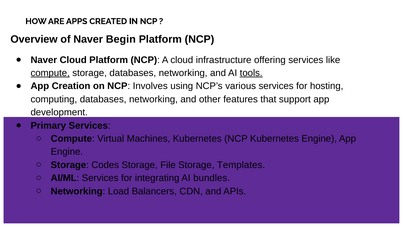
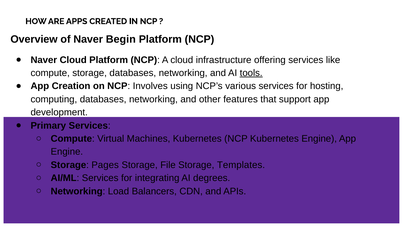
compute underline: present -> none (50, 73)
Codes: Codes -> Pages (105, 165)
bundles: bundles -> degrees (212, 178)
